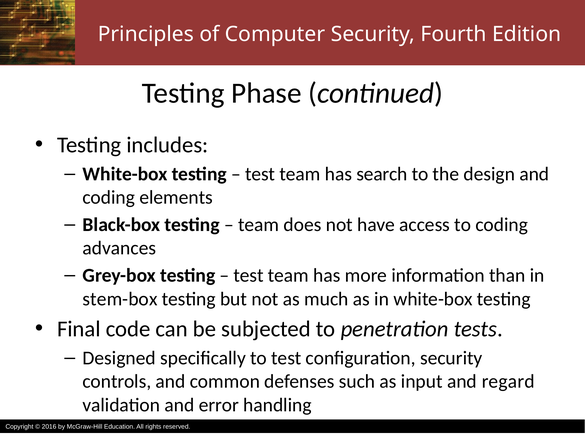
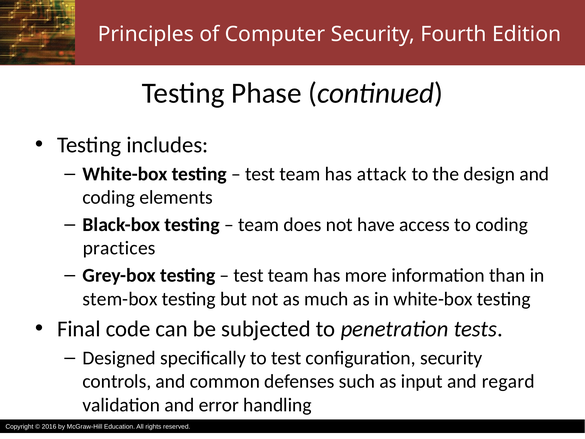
search: search -> attack (382, 174)
advances: advances -> practices (119, 248)
